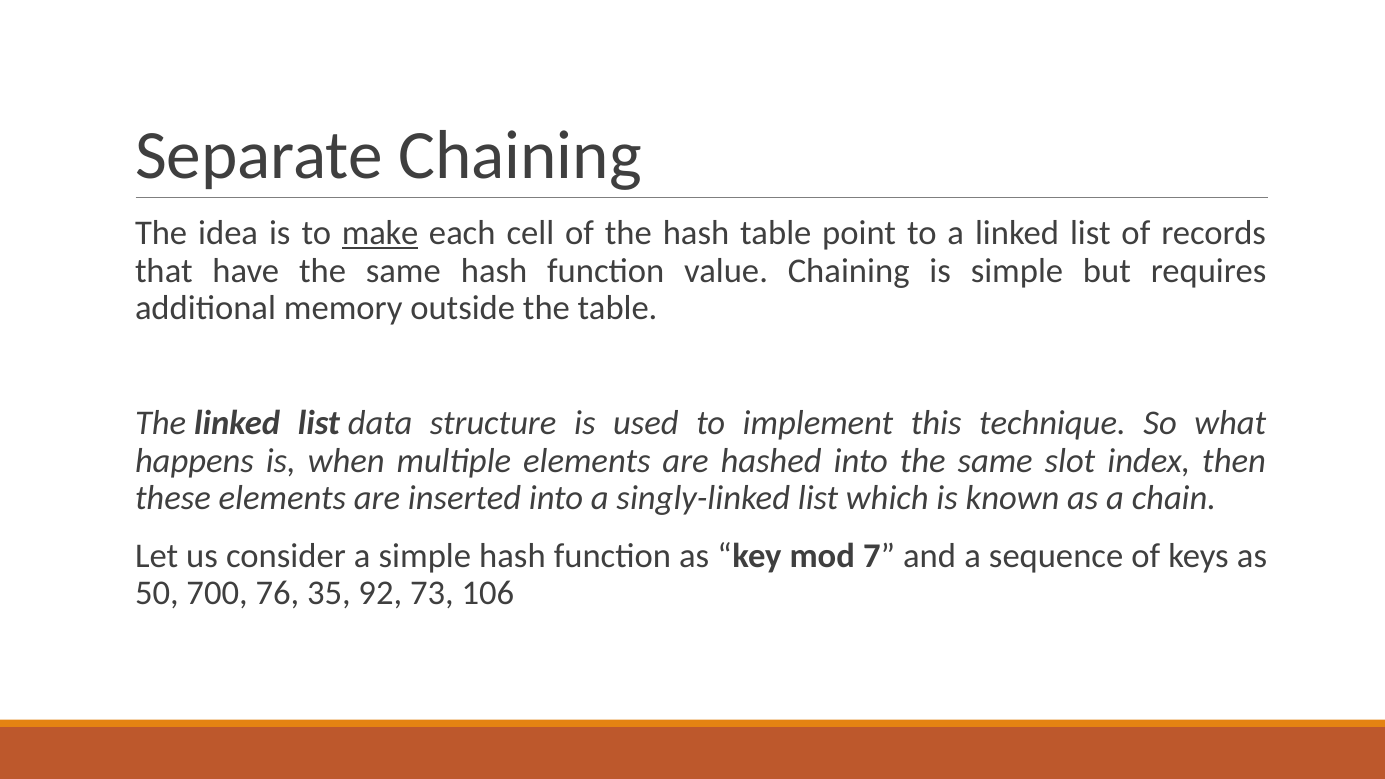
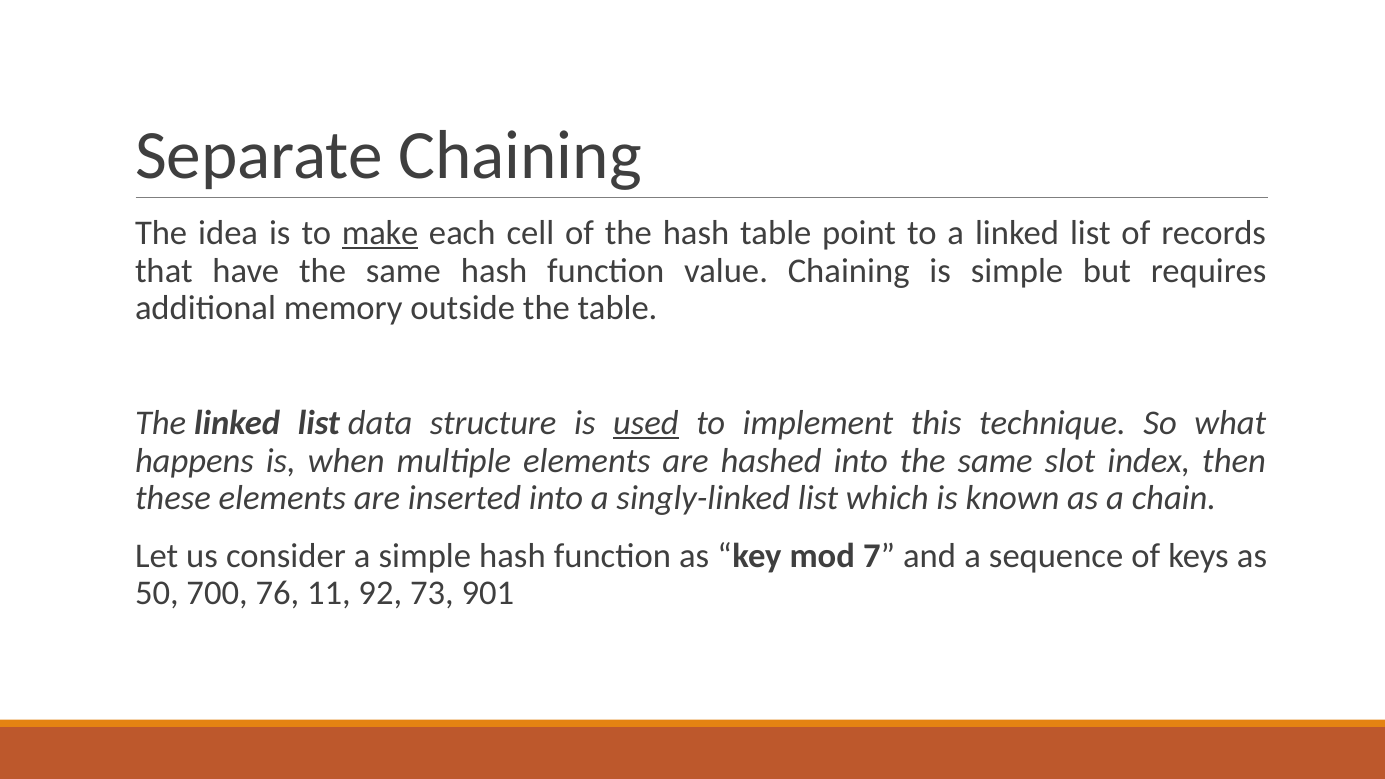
used underline: none -> present (646, 423)
35: 35 -> 11 (329, 593)
106: 106 -> 901 (488, 593)
